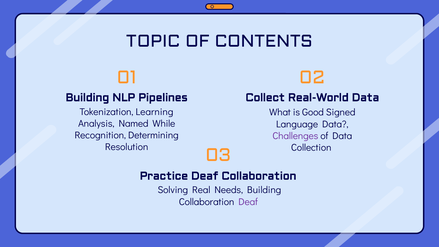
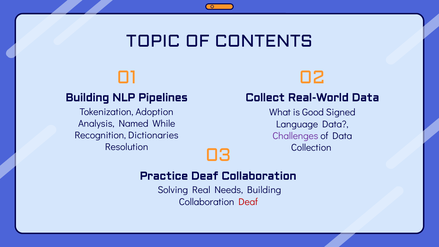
Learning: Learning -> Adoption (154, 112)
Determining: Determining -> Dictionaries (153, 135)
Deaf colour: purple -> red (248, 202)
